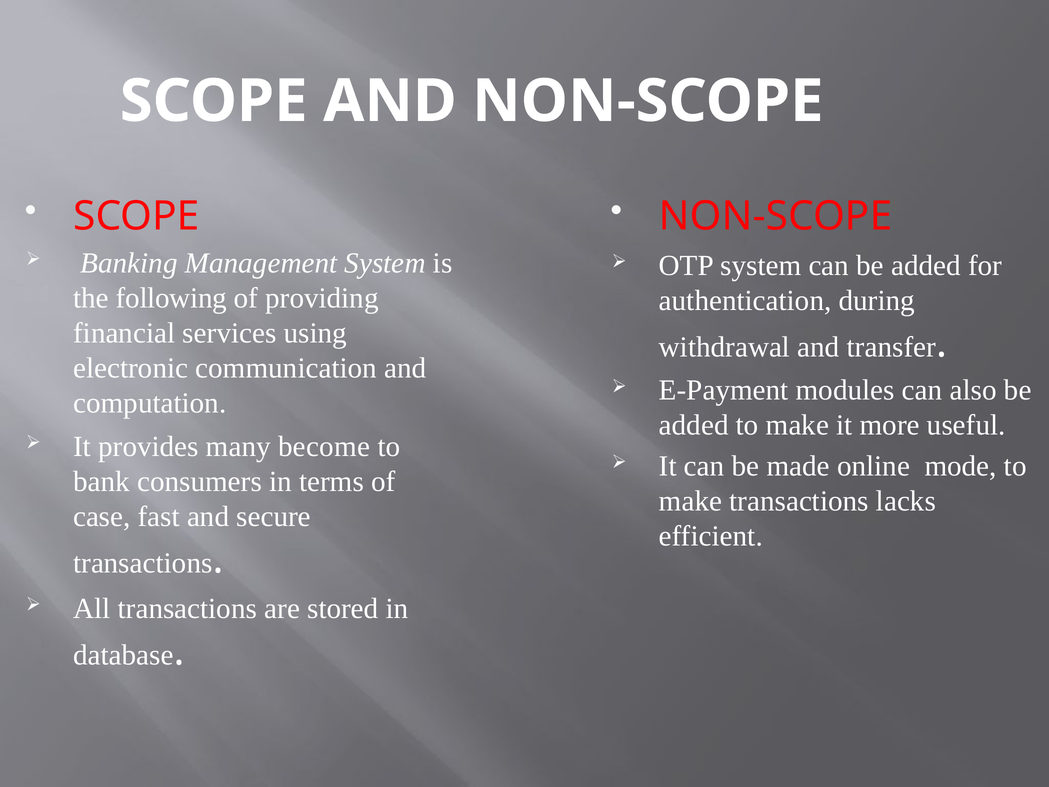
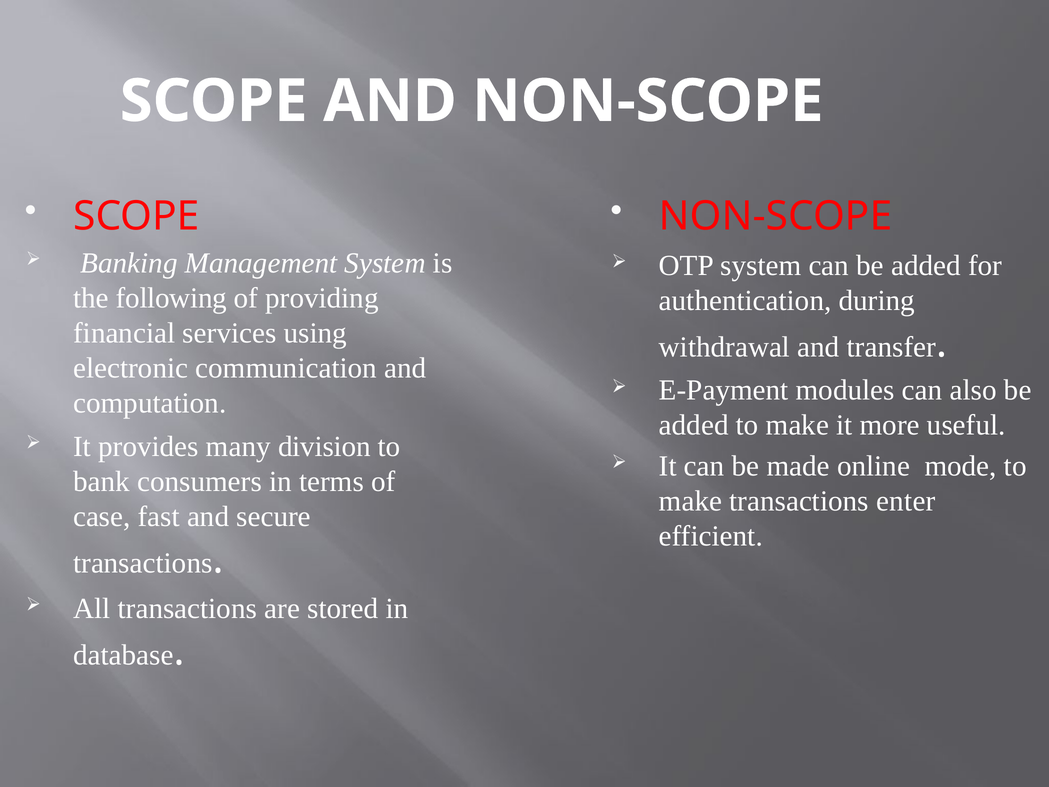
become: become -> division (324, 446)
lacks: lacks -> enter (906, 501)
